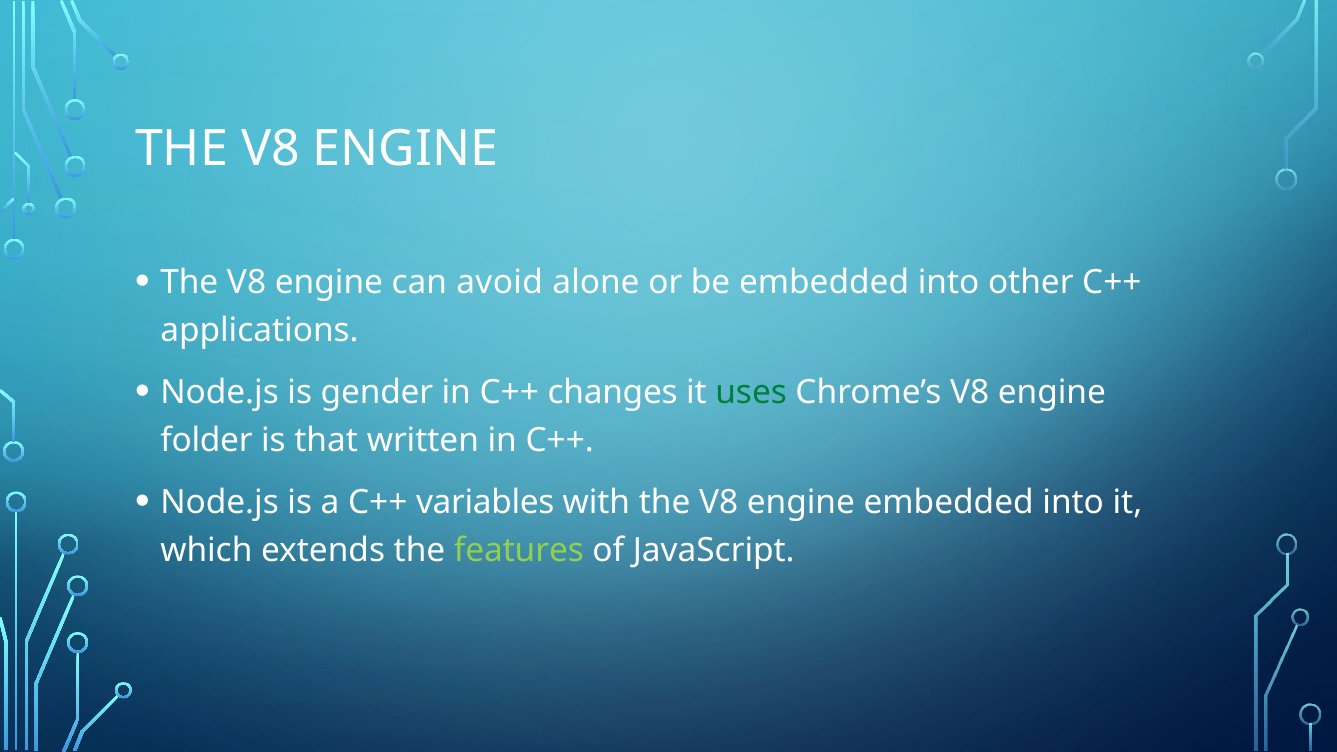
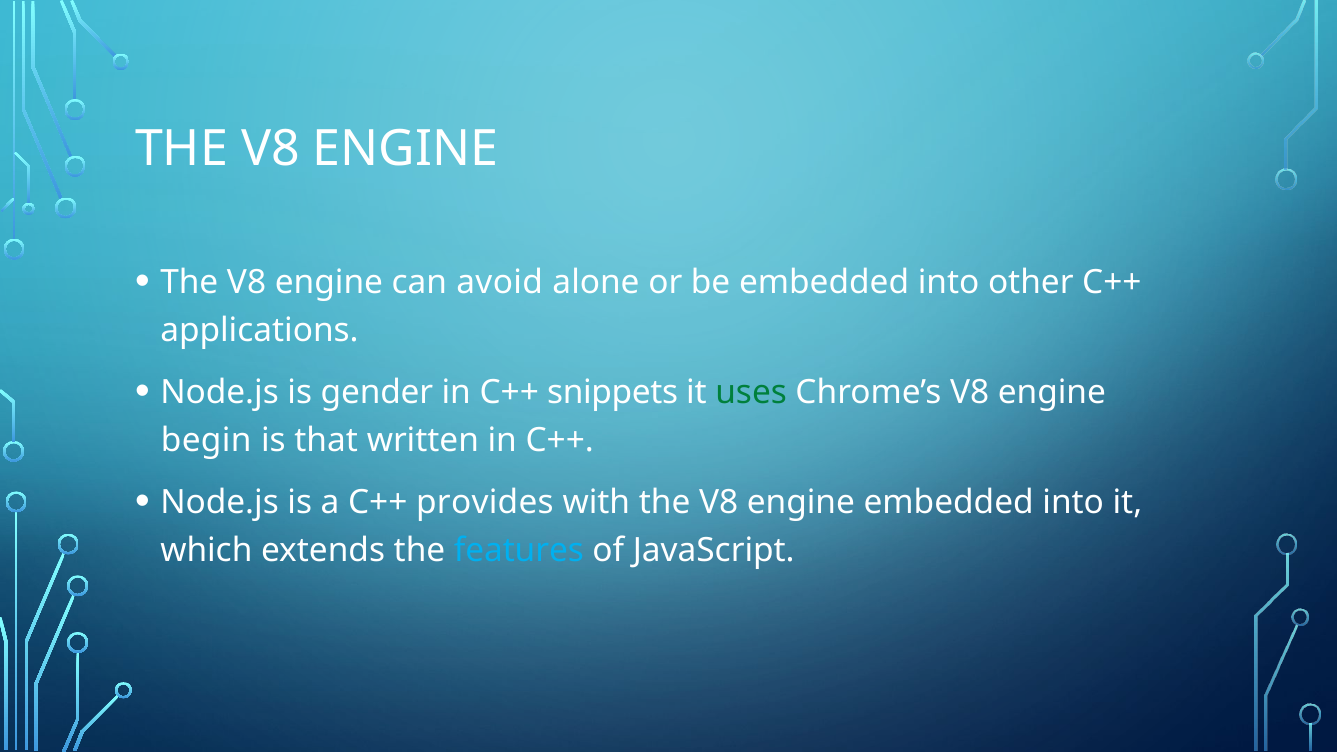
changes: changes -> snippets (613, 392)
folder: folder -> begin (206, 440)
variables: variables -> provides (485, 502)
features colour: light green -> light blue (519, 551)
